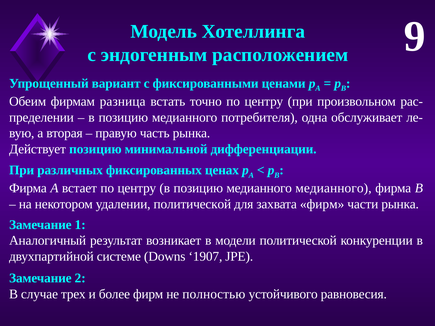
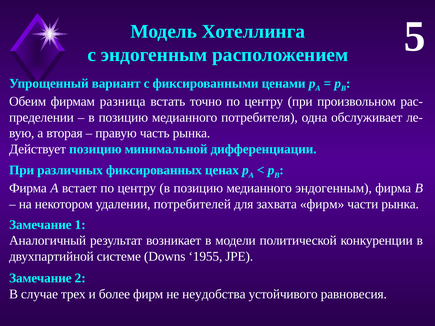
9: 9 -> 5 (415, 36)
медианного медианного: медианного -> эндогенным (334, 188)
удалении политической: политической -> потребителей (192, 204)
1907: 1907 -> 1955 (205, 257)
полностью: полностью -> неудобства (214, 294)
